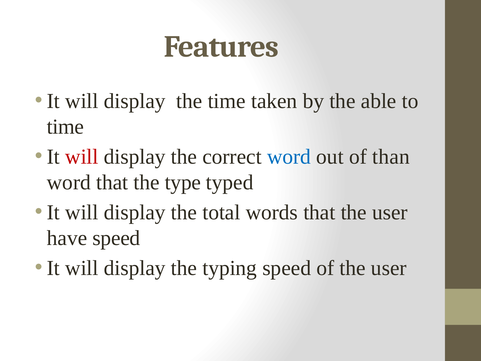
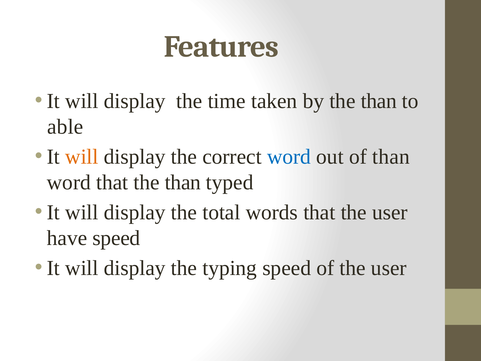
by the able: able -> than (379, 101)
time: time -> able (65, 127)
will colour: red -> orange (82, 157)
that the type: type -> than (183, 182)
